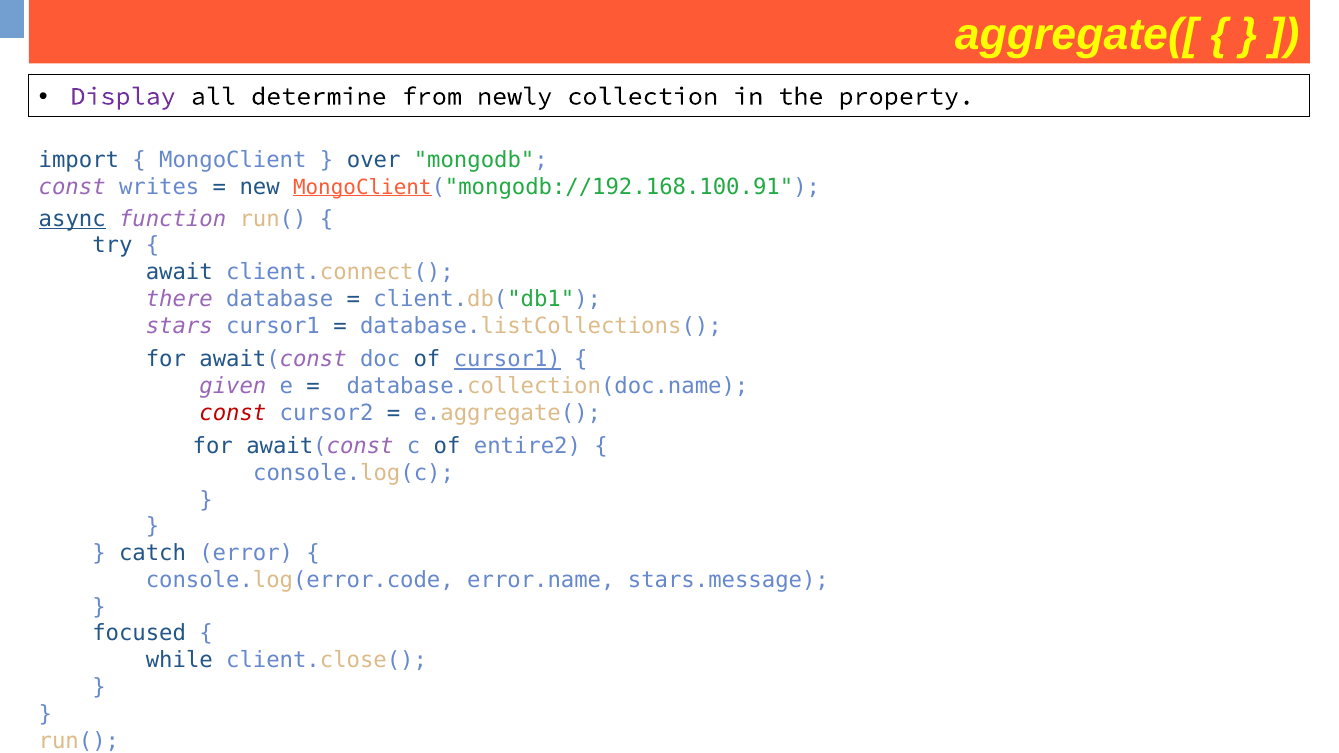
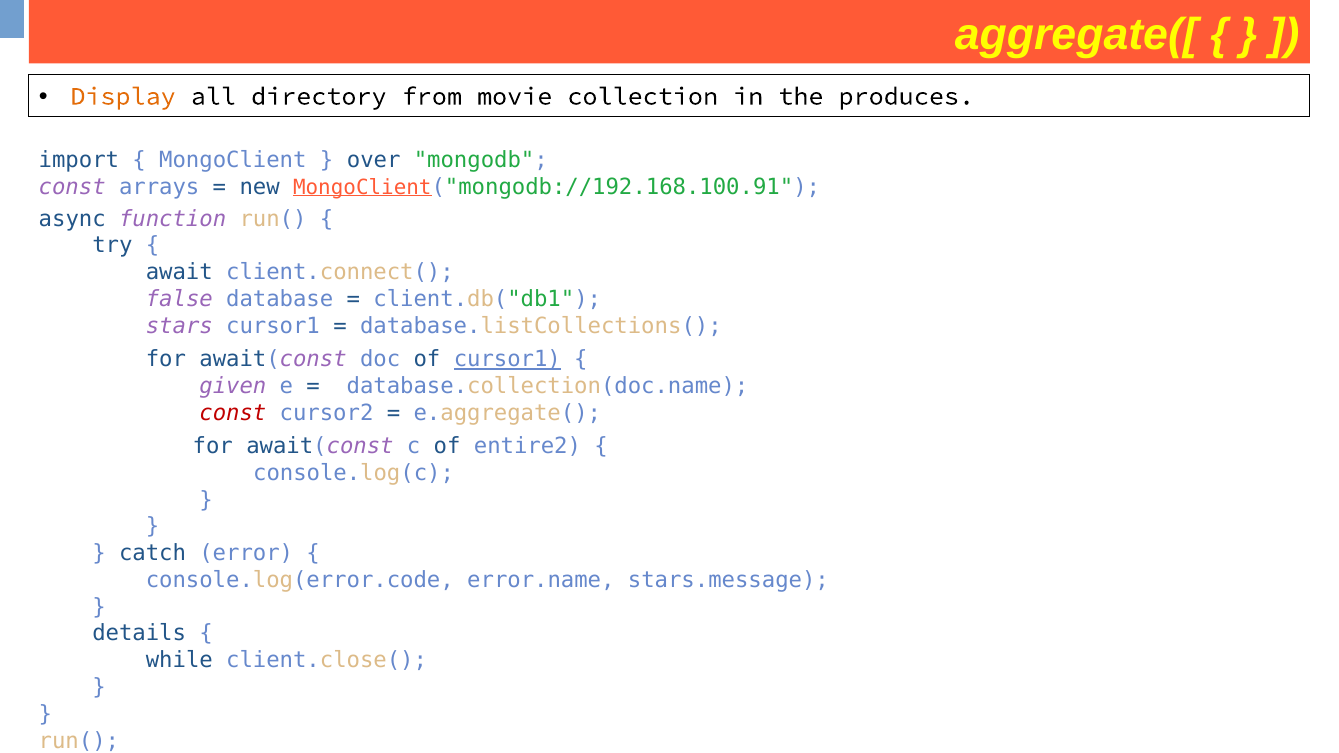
Display colour: purple -> orange (123, 96)
determine: determine -> directory (319, 96)
newly: newly -> movie (515, 96)
property: property -> produces (906, 96)
writes: writes -> arrays (159, 187)
async underline: present -> none (72, 219)
there: there -> false (179, 299)
focused: focused -> details (139, 634)
